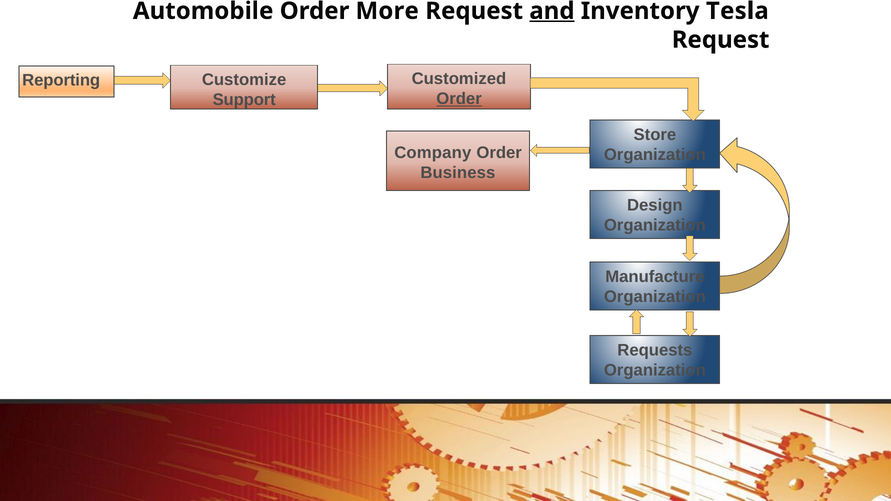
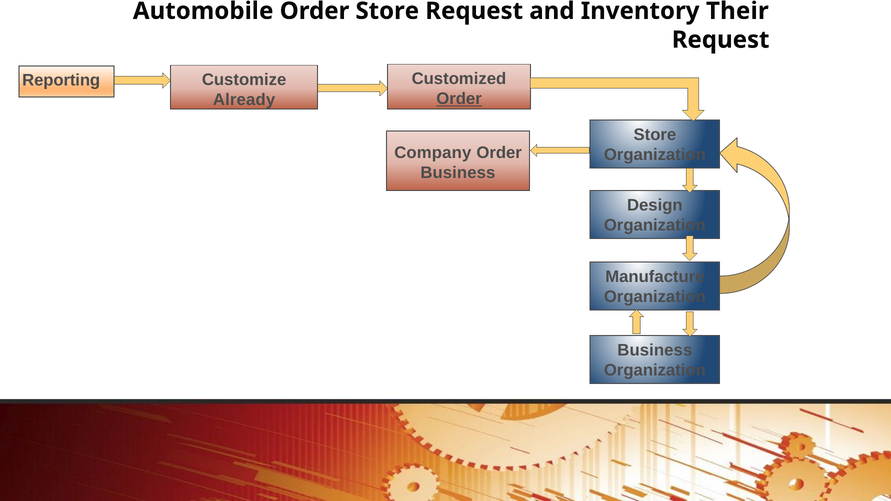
More: More -> Store (387, 11)
and underline: present -> none (552, 11)
Tesla: Tesla -> Their (737, 11)
Support: Support -> Already (244, 100)
Requests: Requests -> Business (655, 350)
